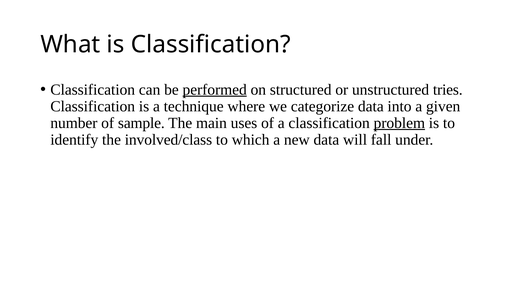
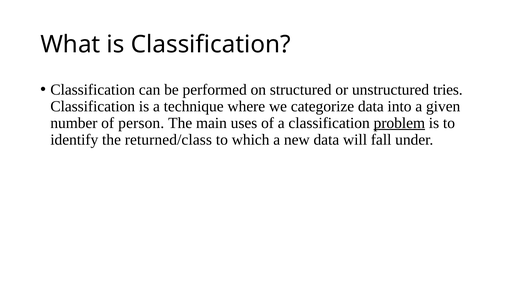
performed underline: present -> none (215, 90)
sample: sample -> person (141, 123)
involved/class: involved/class -> returned/class (168, 140)
